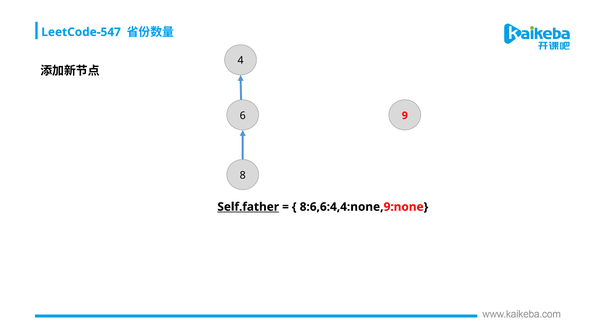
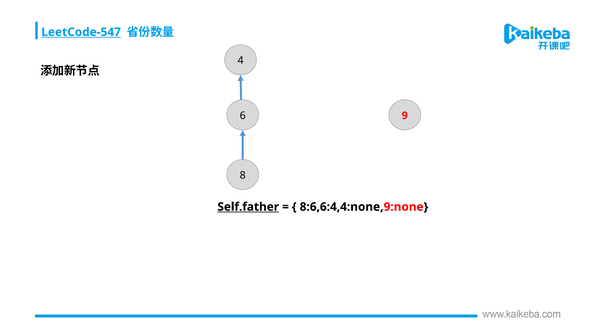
LeetCode-547 underline: none -> present (81, 32)
